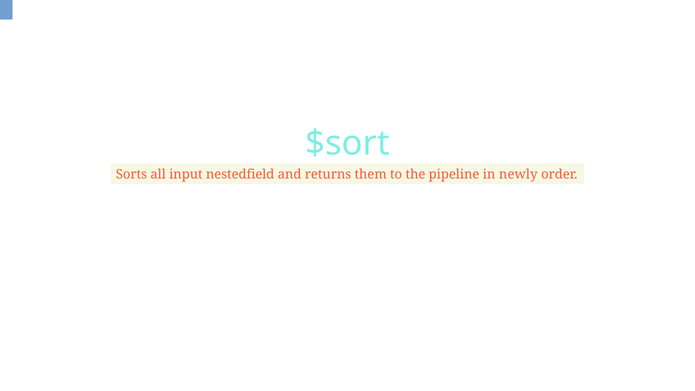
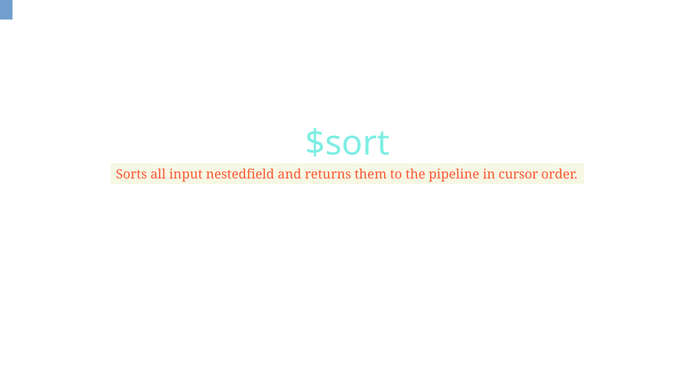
newly: newly -> cursor (518, 174)
